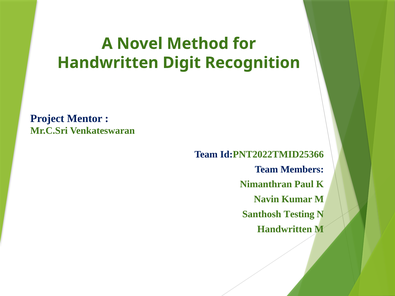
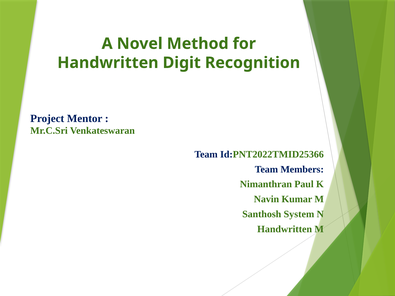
Testing: Testing -> System (299, 214)
